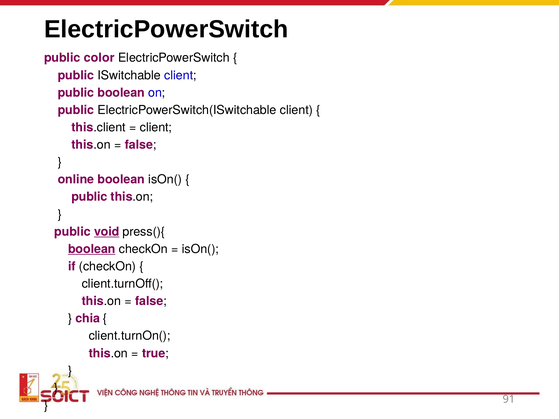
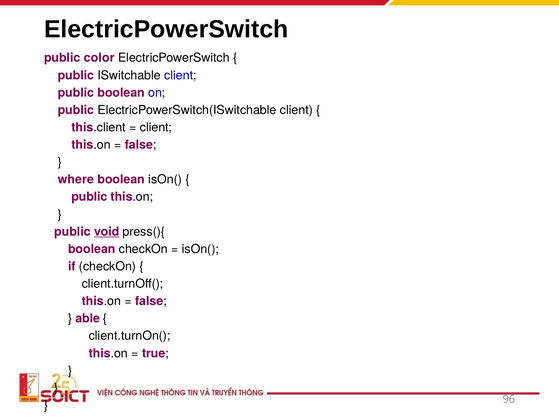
online: online -> where (76, 180)
boolean underline: present -> none (92, 249)
chia: chia -> able (88, 319)
91: 91 -> 96 (509, 400)
